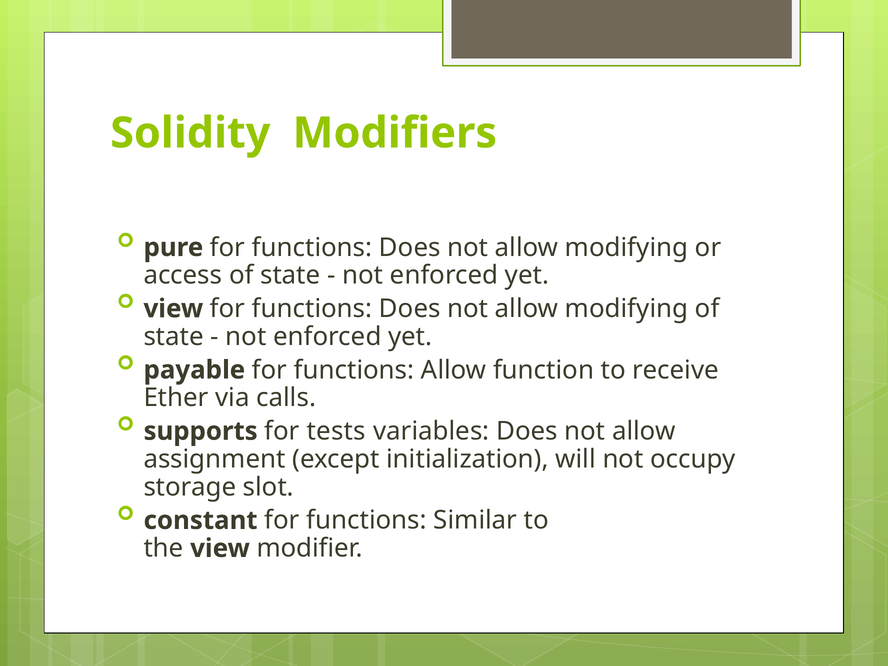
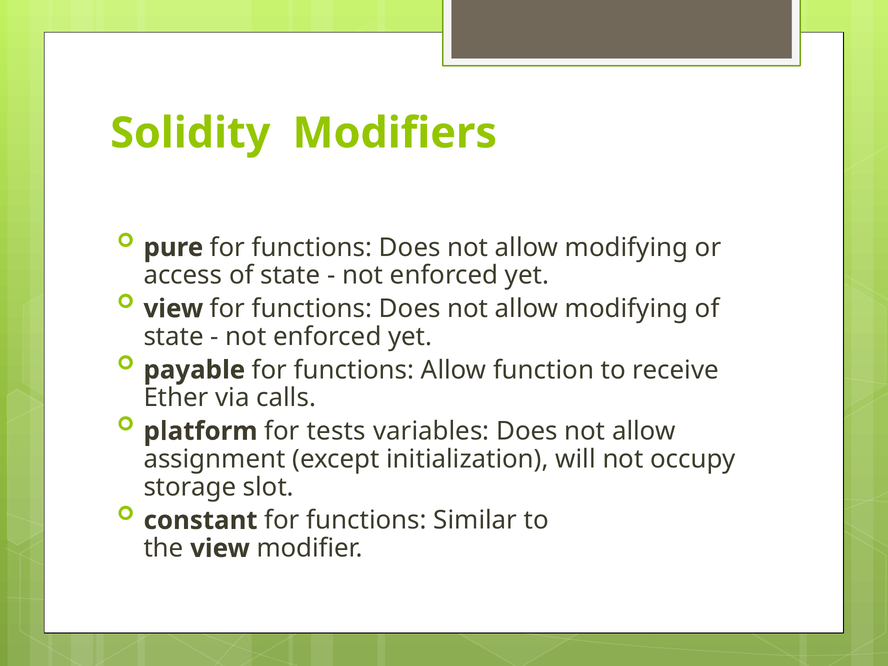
supports: supports -> platform (201, 431)
